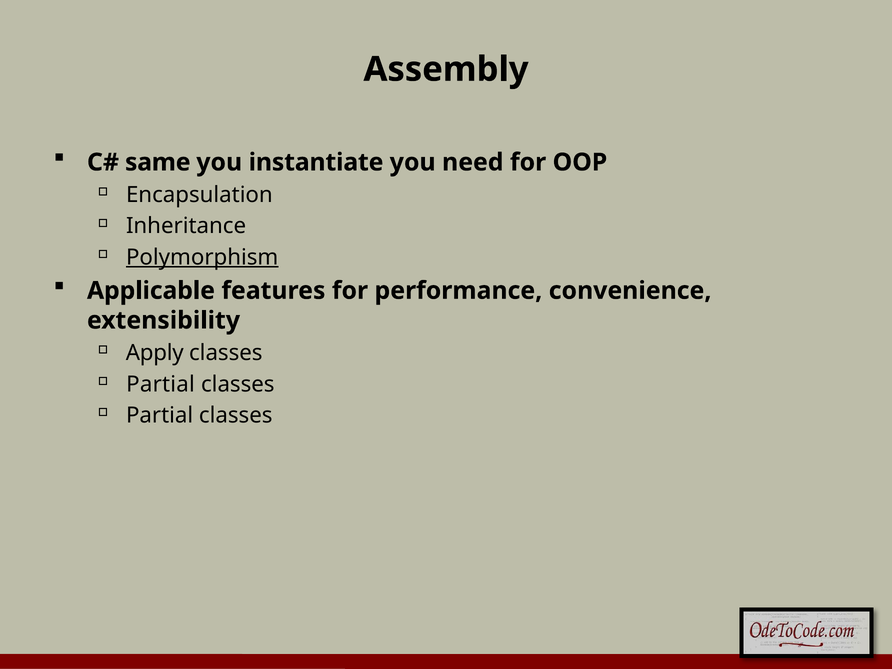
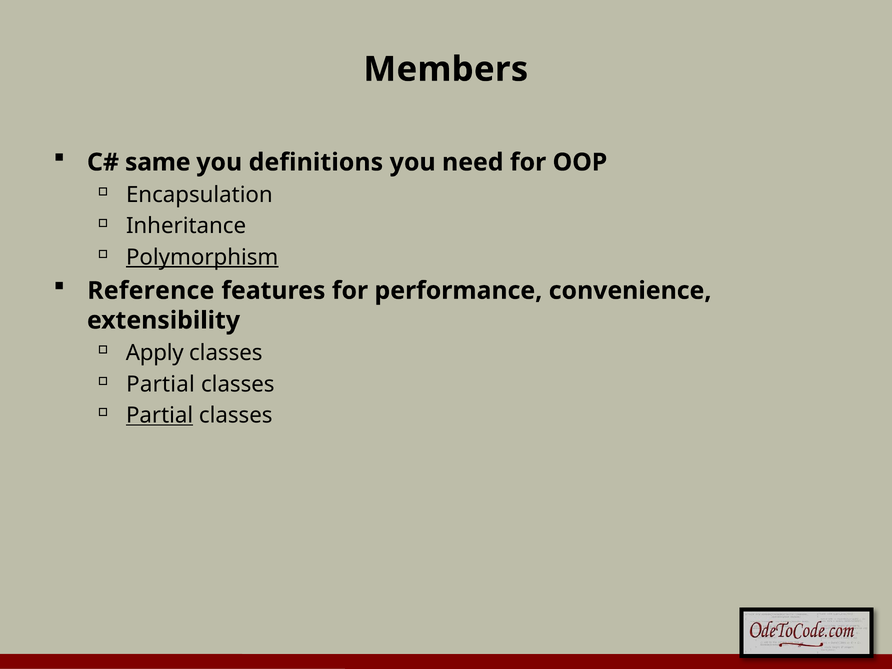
Assembly: Assembly -> Members (446, 69)
instantiate: instantiate -> definitions (316, 162)
Applicable: Applicable -> Reference (151, 291)
Partial underline: none -> present (160, 415)
